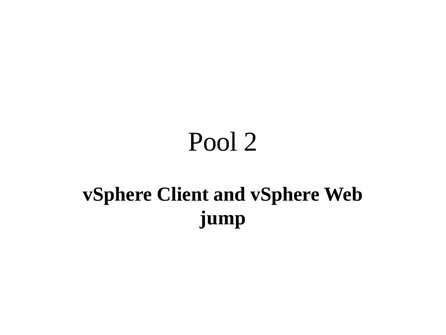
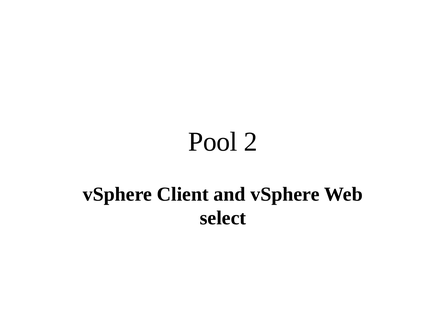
jump: jump -> select (223, 218)
